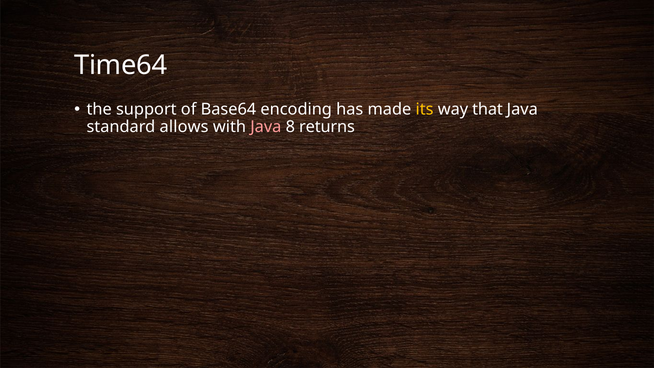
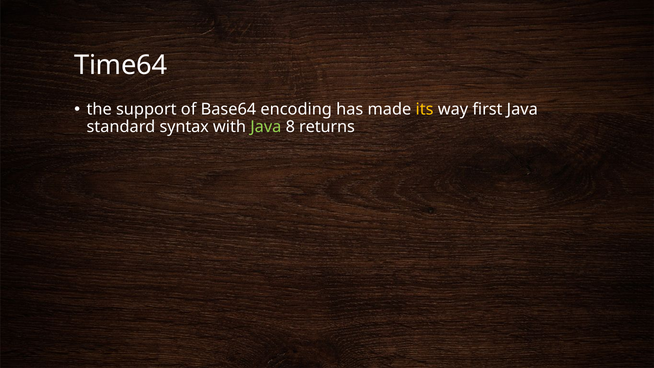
that: that -> first (487, 109)
allows: allows -> syntax (184, 127)
Java colour: pink -> light green (266, 127)
